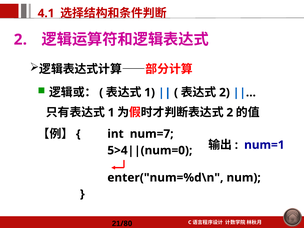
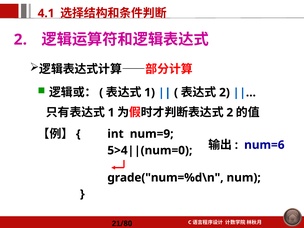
num=7: num=7 -> num=9 (152, 134)
num=1: num=1 -> num=6 (264, 145)
enter("num=%d\n: enter("num=%d\n -> grade("num=%d\n (165, 178)
